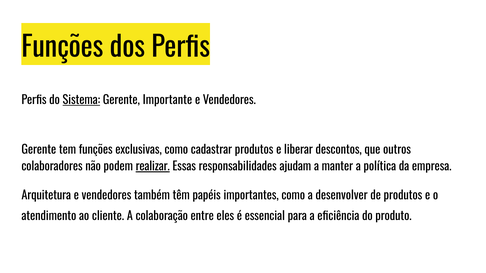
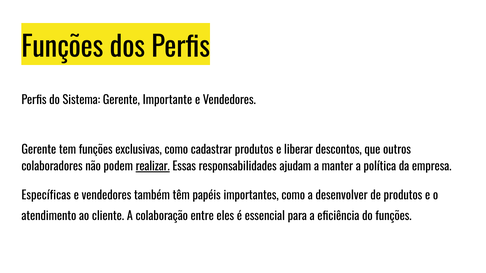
Sistema underline: present -> none (81, 100)
Arquitetura: Arquitetura -> Específicas (46, 196)
do produto: produto -> funções (393, 216)
